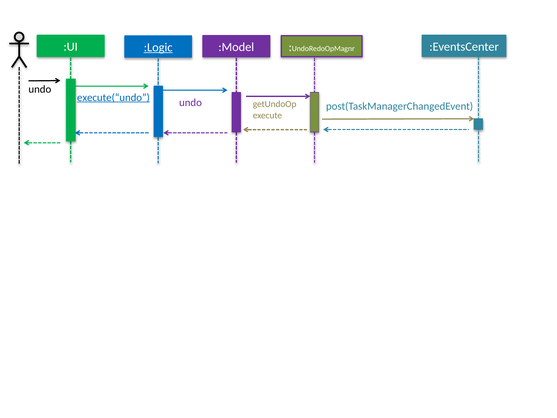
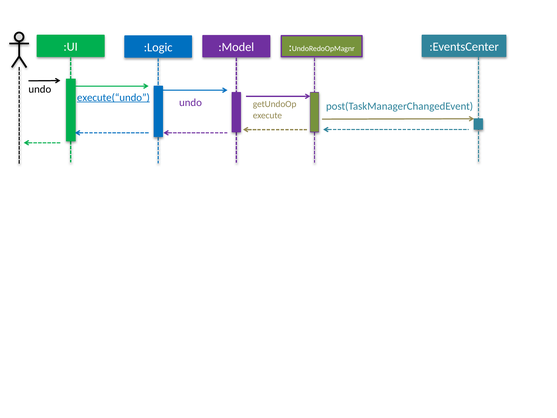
:Logic underline: present -> none (158, 47)
